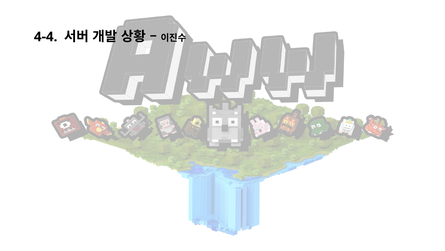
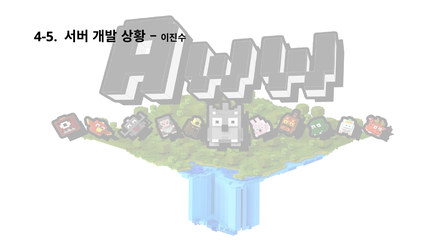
4-4: 4-4 -> 4-5 (46, 37)
